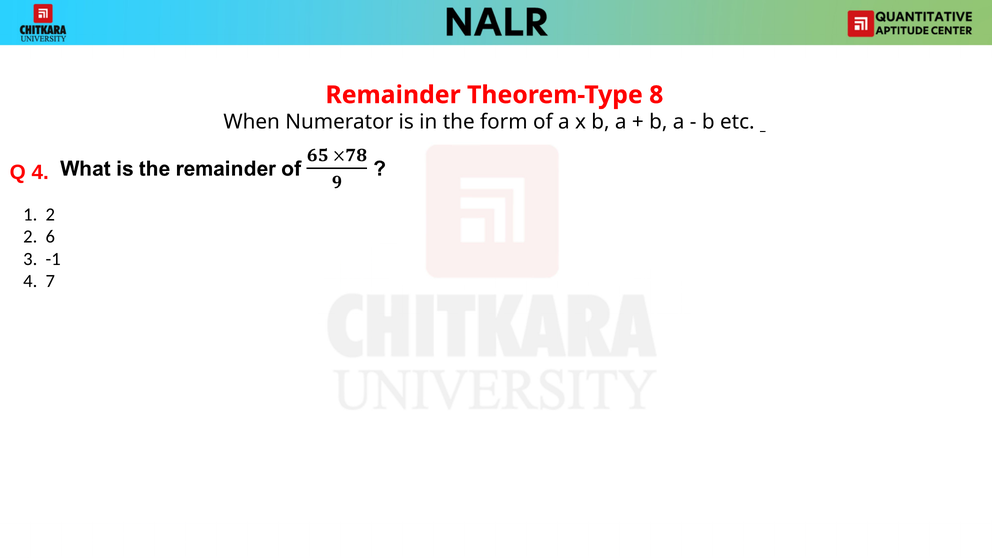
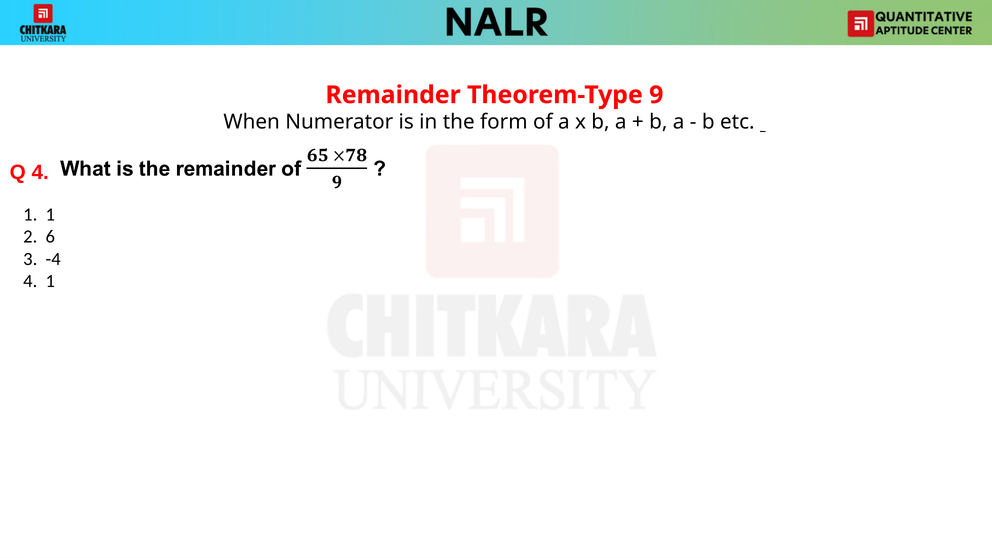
8: 8 -> 9 (656, 95)
1 2: 2 -> 1 (50, 214)
-1: -1 -> -4 (53, 259)
4 7: 7 -> 1 (50, 281)
